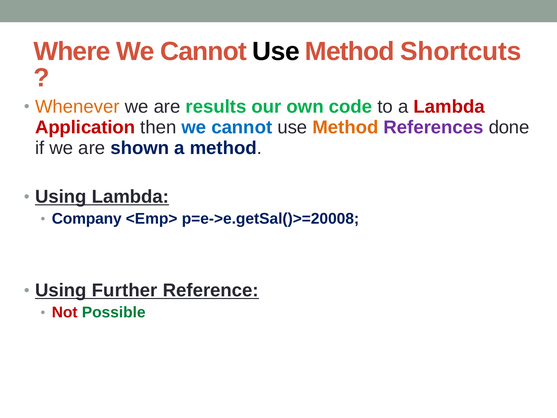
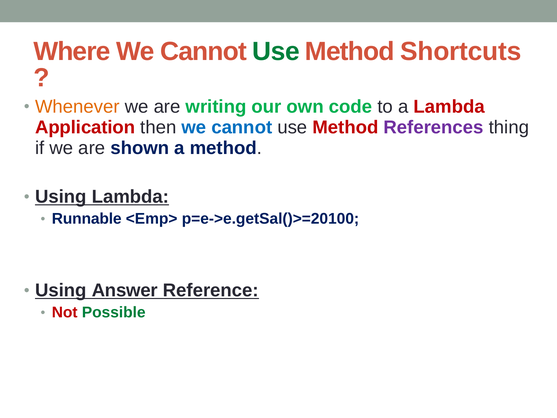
Use colour: black -> green (276, 51)
results: results -> writing (216, 106)
Method colour: orange -> red (345, 127)
done: done -> thing (509, 127)
Company: Company -> Runnable (87, 219)
p=e->e.getSal()>=20008: p=e->e.getSal()>=20008 -> p=e->e.getSal()>=20100 (270, 219)
Further: Further -> Answer (125, 290)
